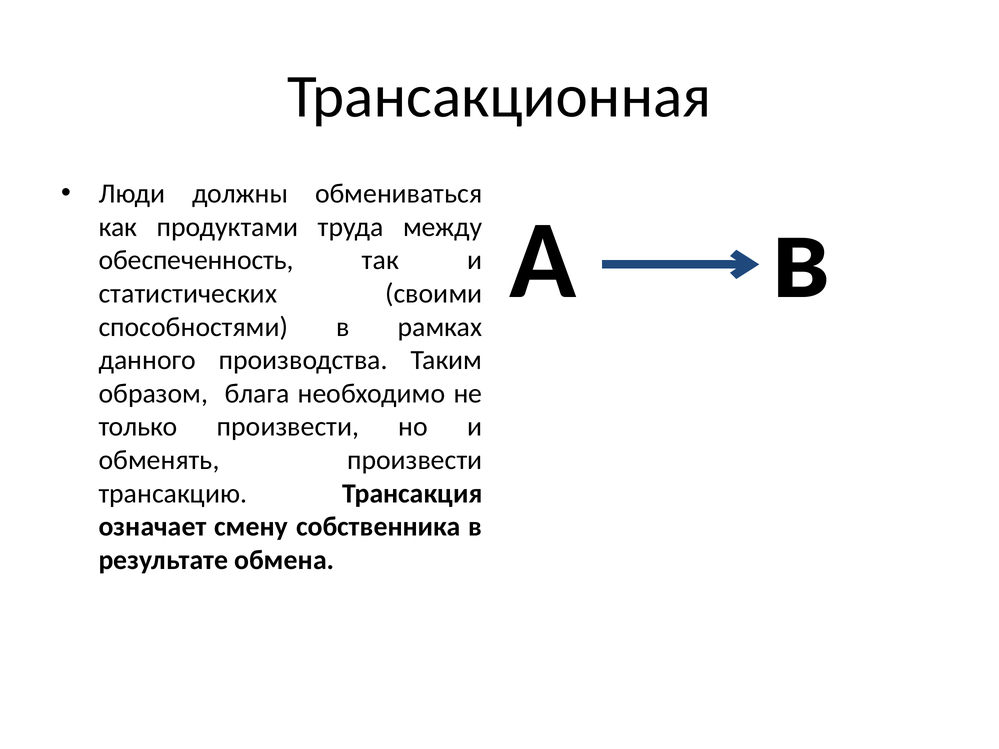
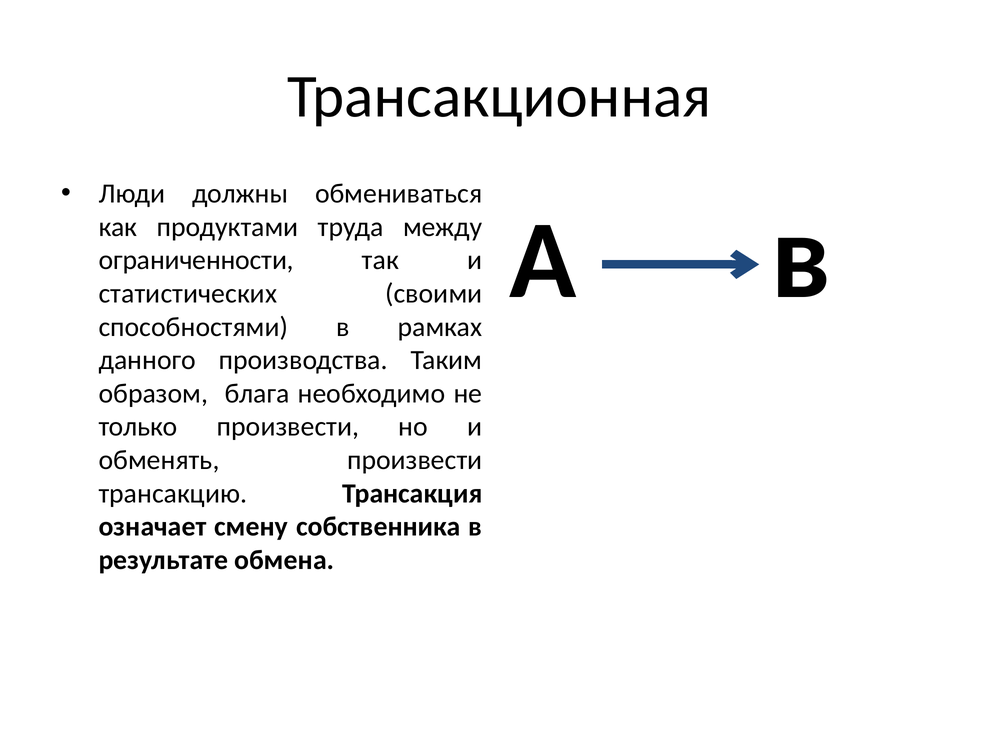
обеспеченность: обеспеченность -> ограниченности (196, 260)
